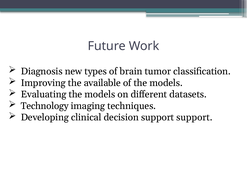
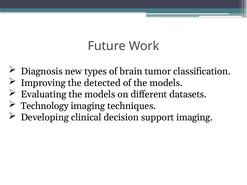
available: available -> detected (102, 83)
support support: support -> imaging (194, 118)
